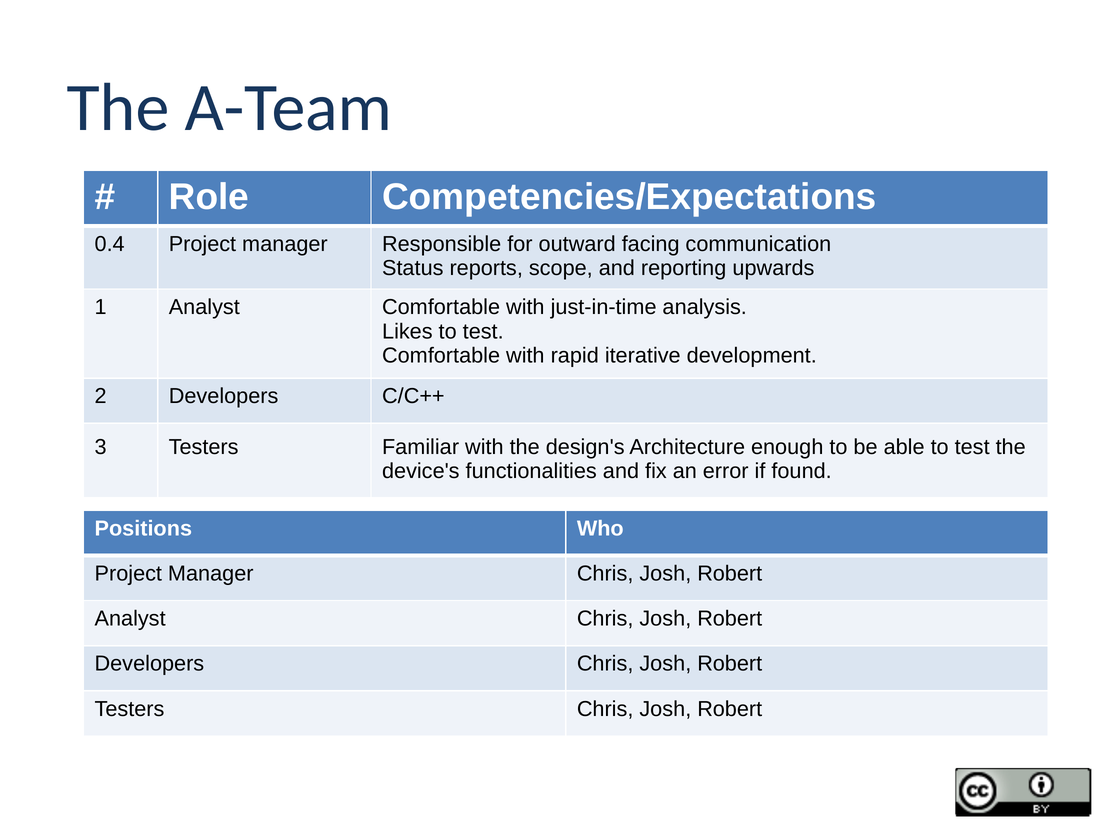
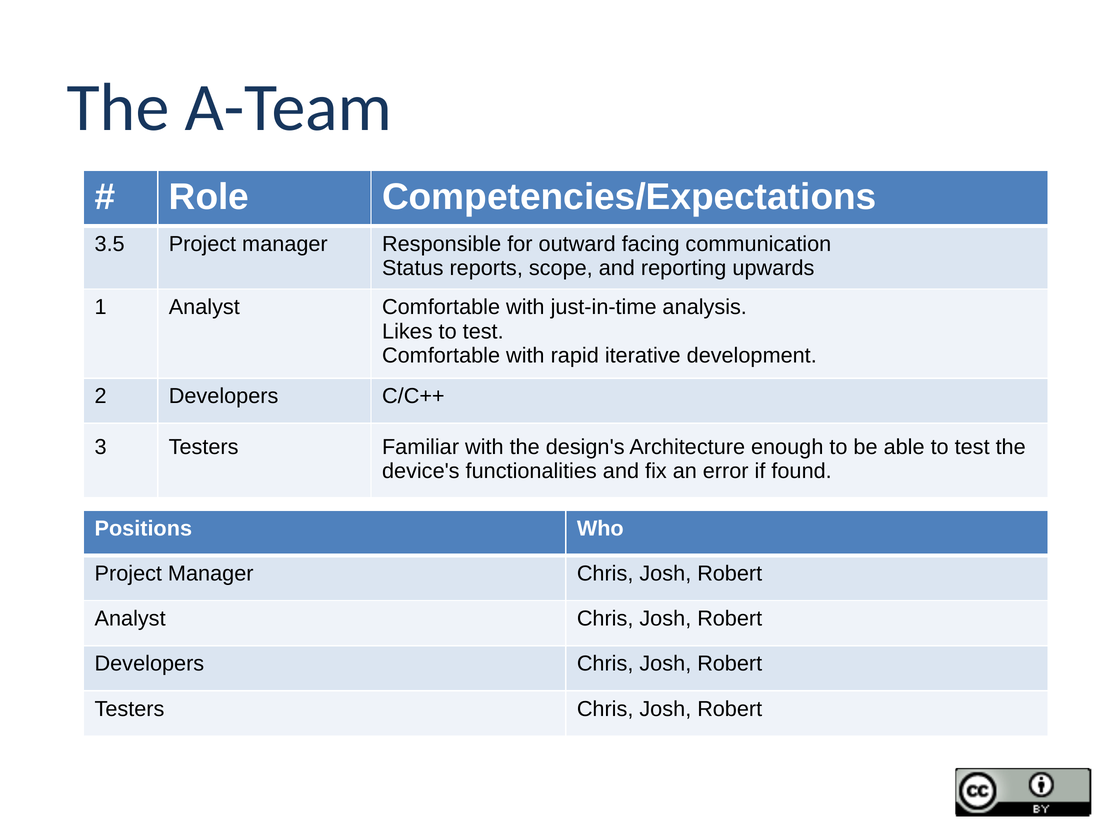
0.4: 0.4 -> 3.5 (110, 244)
